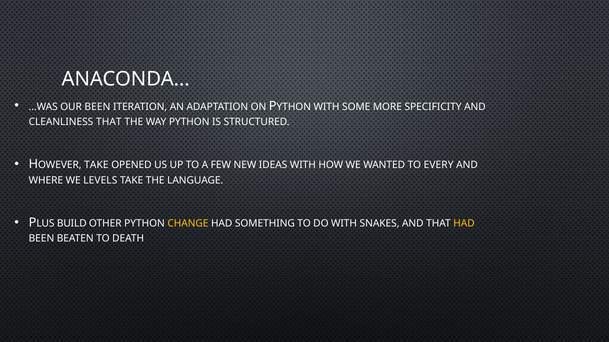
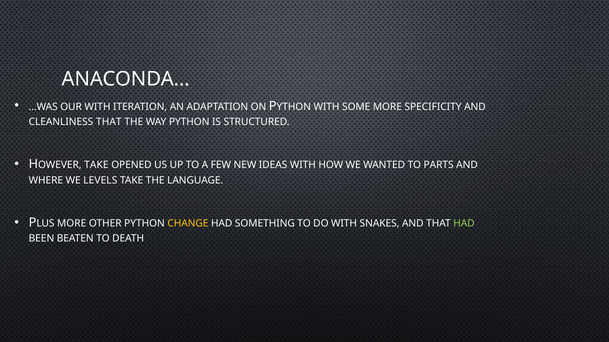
OUR BEEN: BEEN -> WITH (97, 107)
EVERY: EVERY -> PARTS (439, 165)
BUILD: BUILD -> MORE (72, 224)
HAD colour: yellow -> light green (464, 224)
